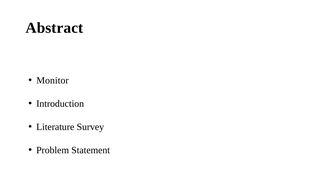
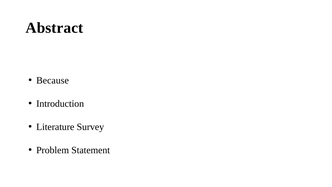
Monitor: Monitor -> Because (53, 80)
